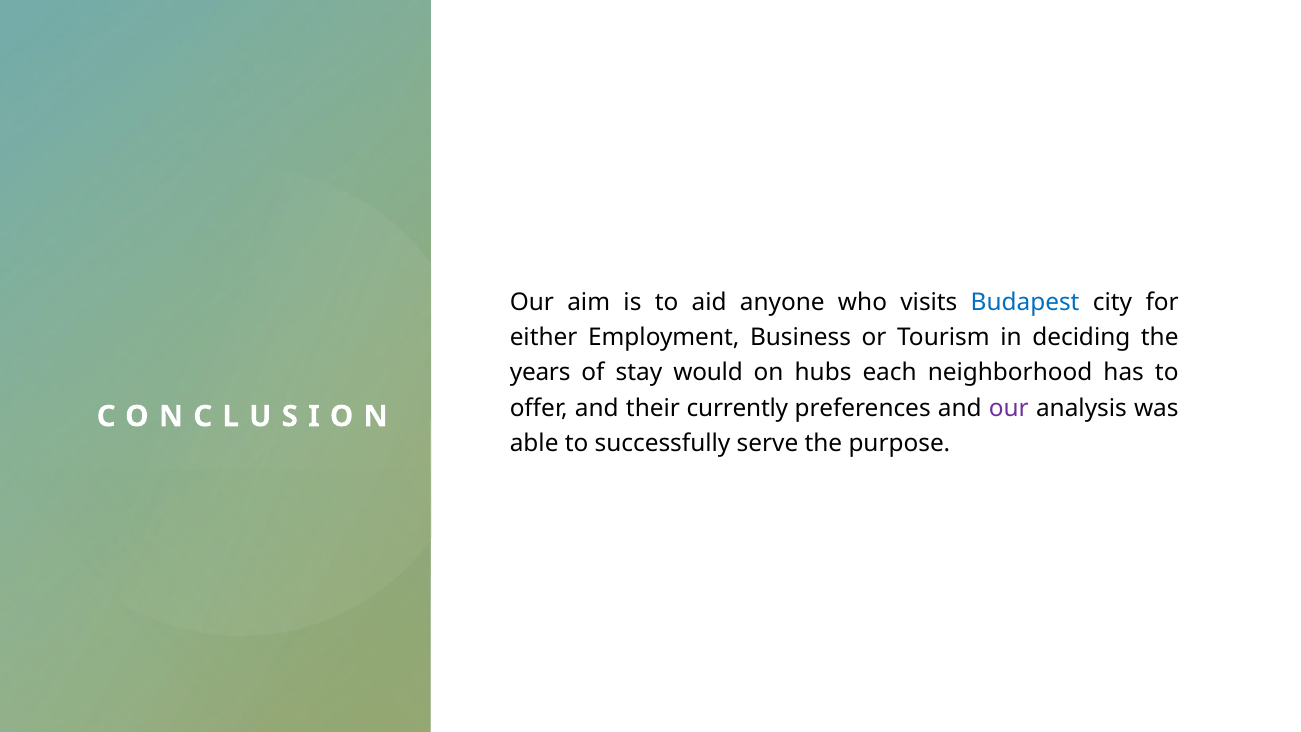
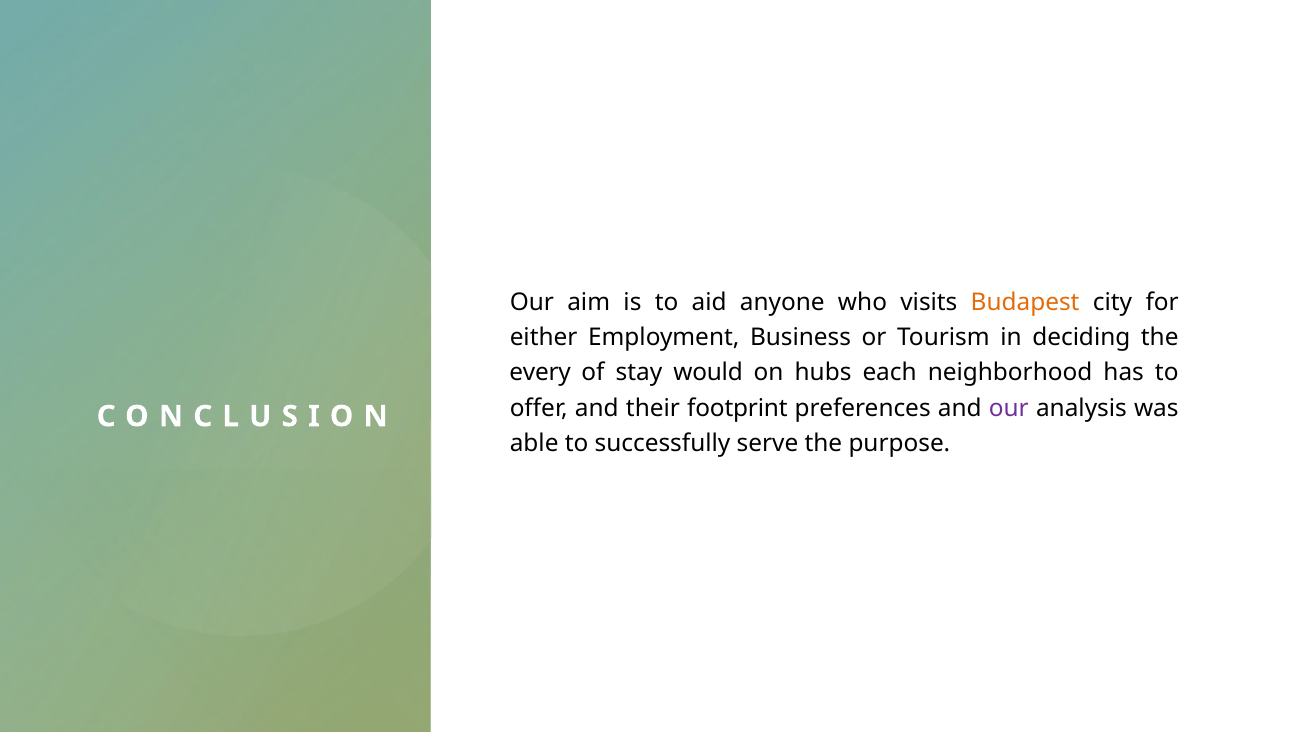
Budapest colour: blue -> orange (1025, 303)
years: years -> every (540, 373)
currently: currently -> footprint (737, 408)
